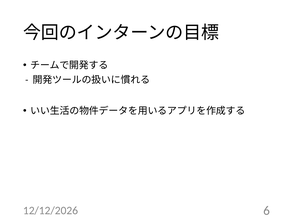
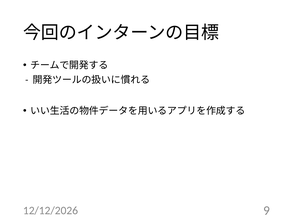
6: 6 -> 9 (267, 210)
